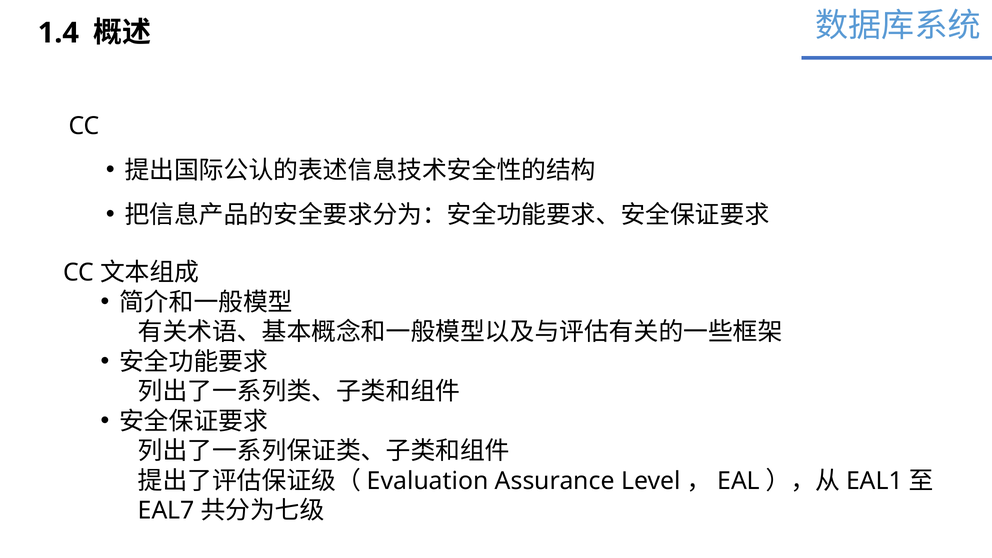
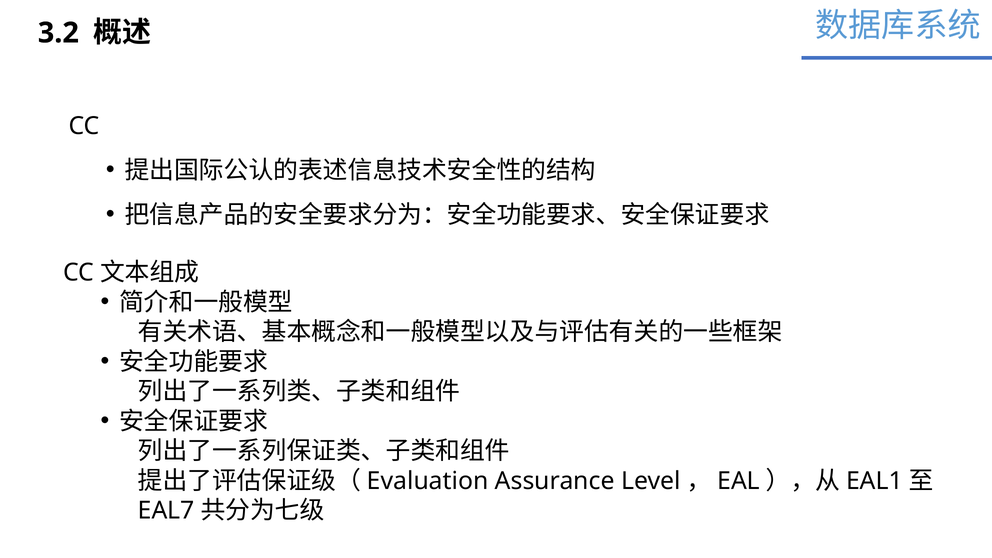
1.4: 1.4 -> 3.2 (58, 33)
